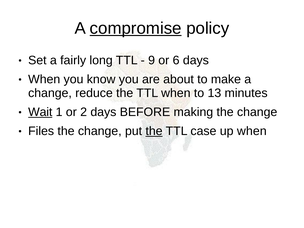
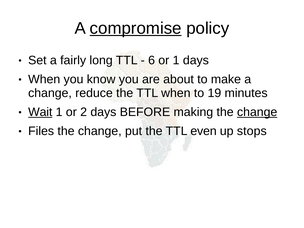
9: 9 -> 6 (152, 60)
or 6: 6 -> 1 (176, 60)
13: 13 -> 19 (214, 93)
change underline: none -> present (257, 112)
the underline: present -> none (154, 131)
case: case -> even (204, 131)
up when: when -> stops (252, 131)
